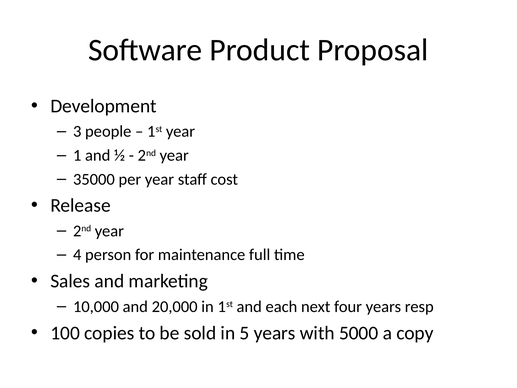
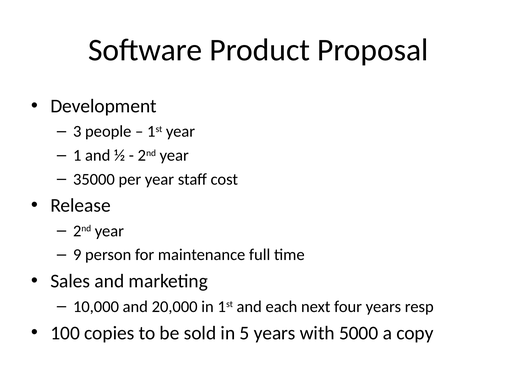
4: 4 -> 9 (77, 255)
